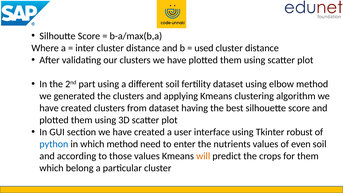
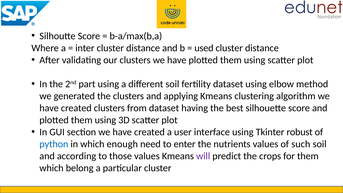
which method: method -> enough (122, 144)
even: even -> such (301, 144)
will colour: orange -> purple (203, 156)
